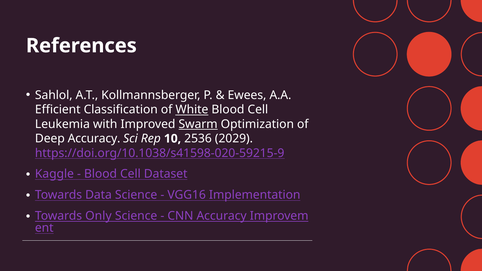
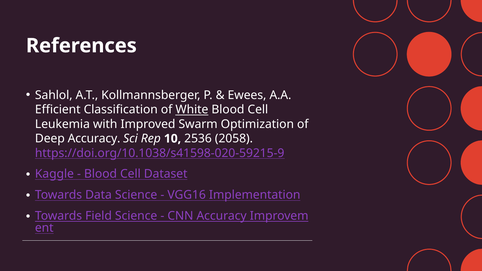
Swarm underline: present -> none (198, 124)
2029: 2029 -> 2058 (234, 139)
Only: Only -> Field (99, 216)
